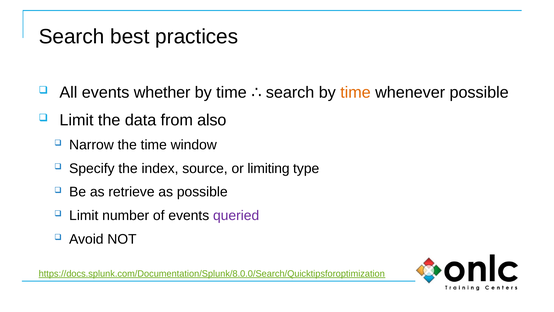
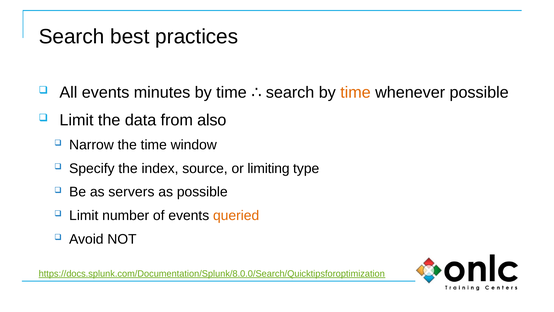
whether: whether -> minutes (162, 93)
retrieve: retrieve -> servers (131, 192)
queried colour: purple -> orange (236, 215)
